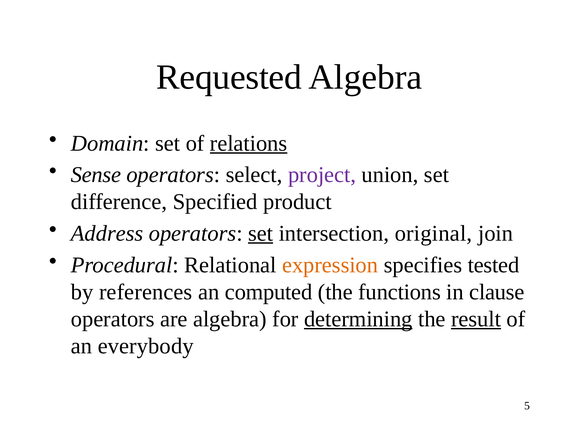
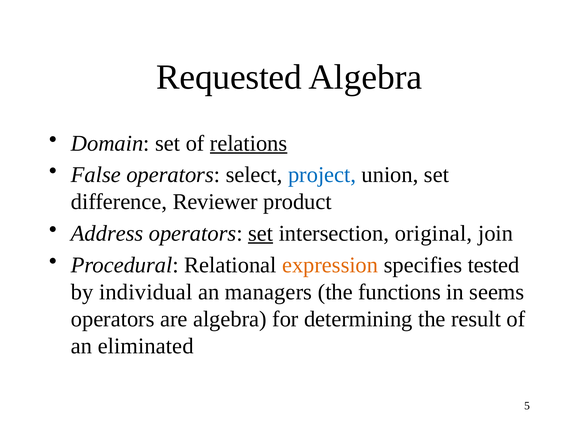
Sense: Sense -> False (96, 175)
project colour: purple -> blue (322, 175)
Specified: Specified -> Reviewer (215, 202)
references: references -> individual (146, 292)
computed: computed -> managers (269, 292)
clause: clause -> seems (497, 292)
determining underline: present -> none (358, 319)
result underline: present -> none (476, 319)
everybody: everybody -> eliminated (146, 346)
